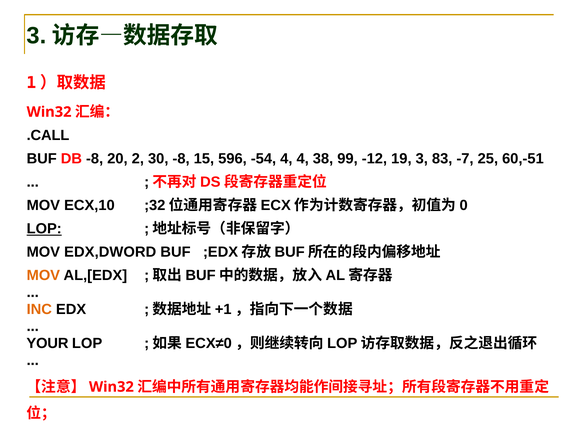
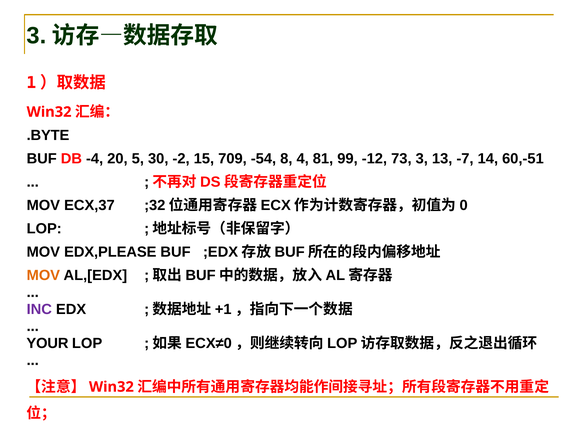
.CALL: .CALL -> .BYTE (48, 135)
DB -8: -8 -> -4 (95, 159)
2: 2 -> 5 (138, 159)
30 -8: -8 -> -2 (181, 159)
596: 596 -> 709 (232, 159)
-54 4: 4 -> 8 (286, 159)
38: 38 -> 81 (323, 159)
19: 19 -> 73 (401, 159)
83: 83 -> 13 (442, 159)
25: 25 -> 14 (488, 159)
ECX,10: ECX,10 -> ECX,37 (89, 205)
LOP underline: present -> none (44, 229)
EDX,DWORD: EDX,DWORD -> EDX,PLEASE (110, 252)
INC colour: orange -> purple (39, 309)
